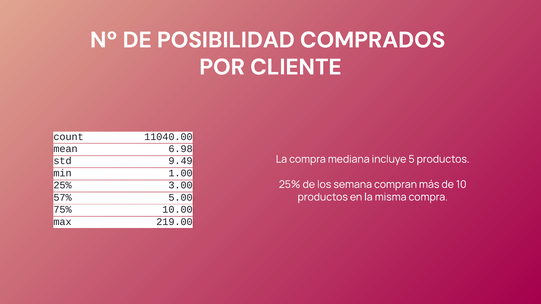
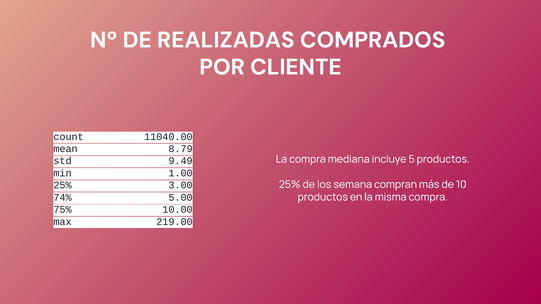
POSIBILIDAD: POSIBILIDAD -> REALIZADAS (226, 40)
6.98: 6.98 -> 8.79 (181, 149)
57%: 57% -> 74% (63, 198)
